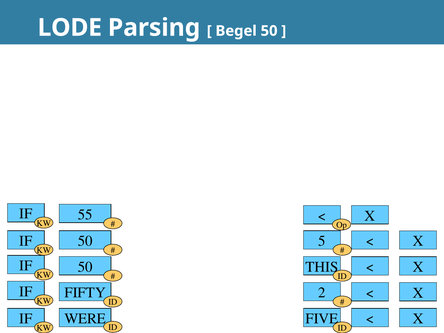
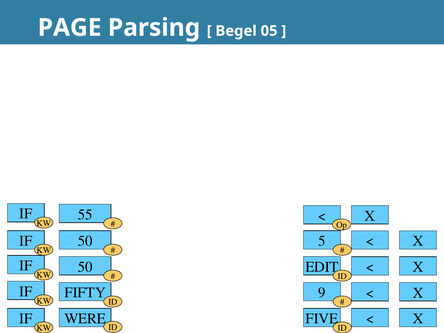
LODE: LODE -> PAGE (70, 28)
Begel 50: 50 -> 05 (269, 31)
THIS: THIS -> EDIT (322, 267)
2: 2 -> 9 (322, 293)
